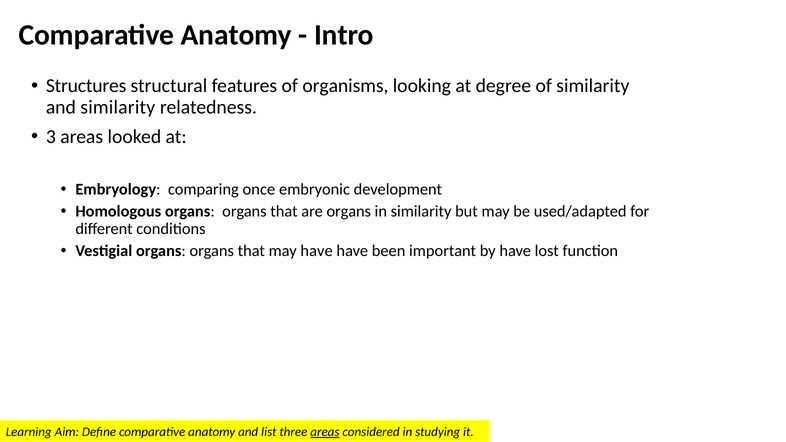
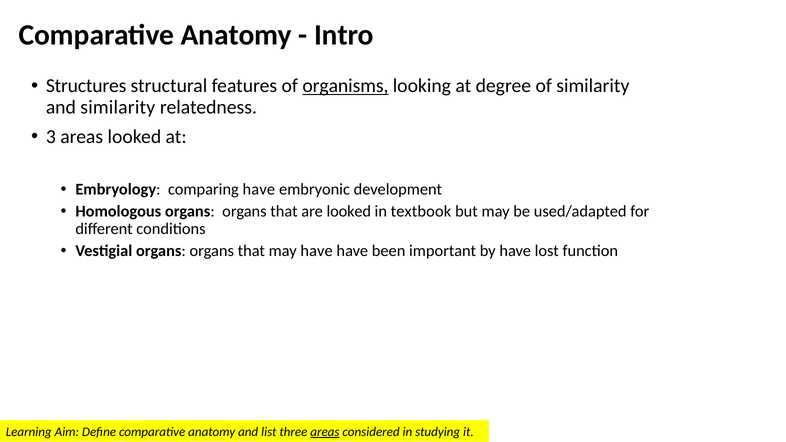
organisms underline: none -> present (345, 86)
comparing once: once -> have (259, 190)
are organs: organs -> looked (349, 211)
in similarity: similarity -> textbook (421, 211)
